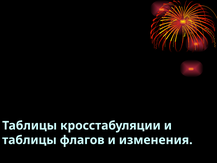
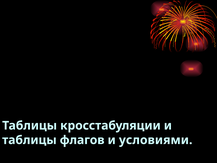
изменения: изменения -> условиями (156, 140)
